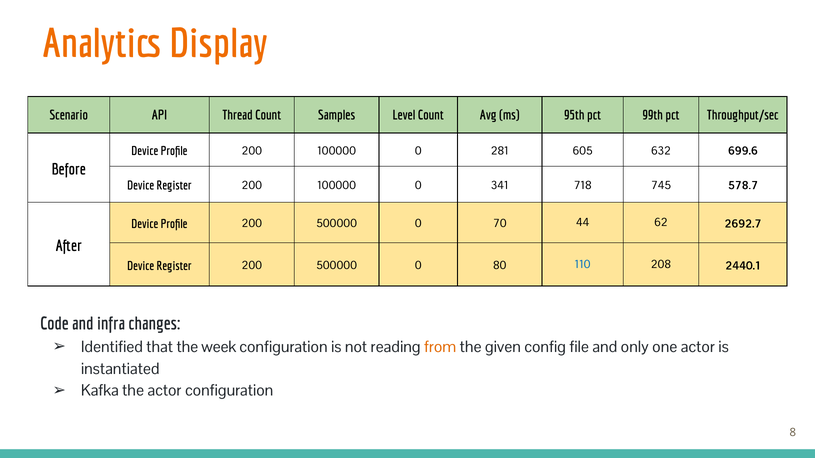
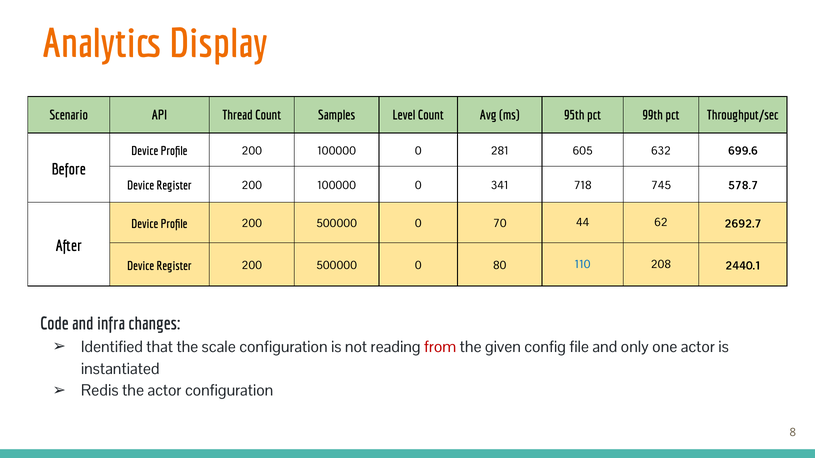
week: week -> scale (219, 347)
from colour: orange -> red (440, 347)
Kafka: Kafka -> Redis (100, 391)
